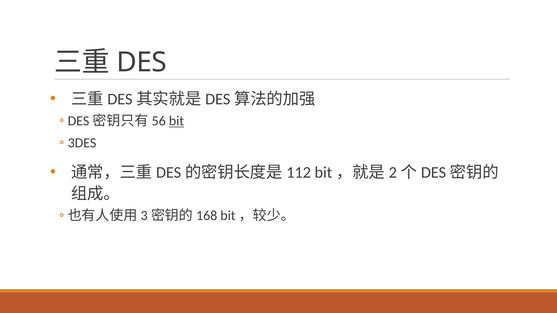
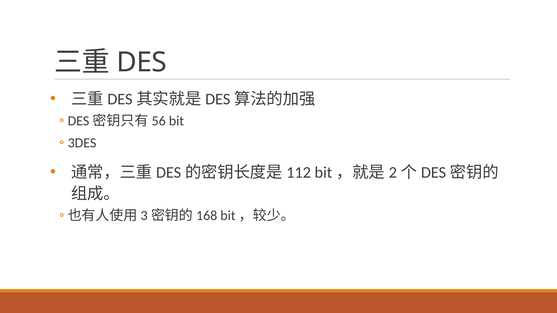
bit underline: present -> none (176, 121)
